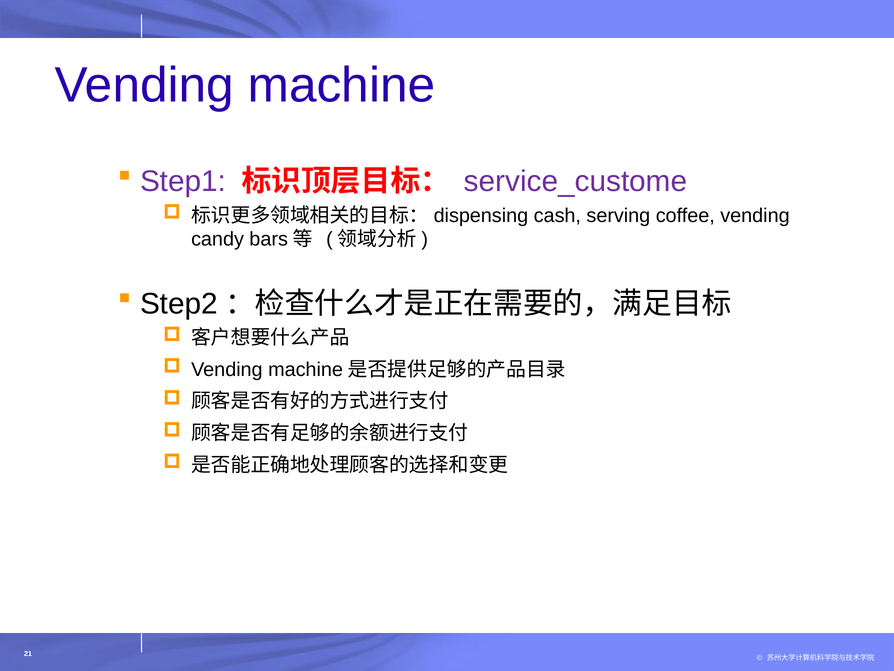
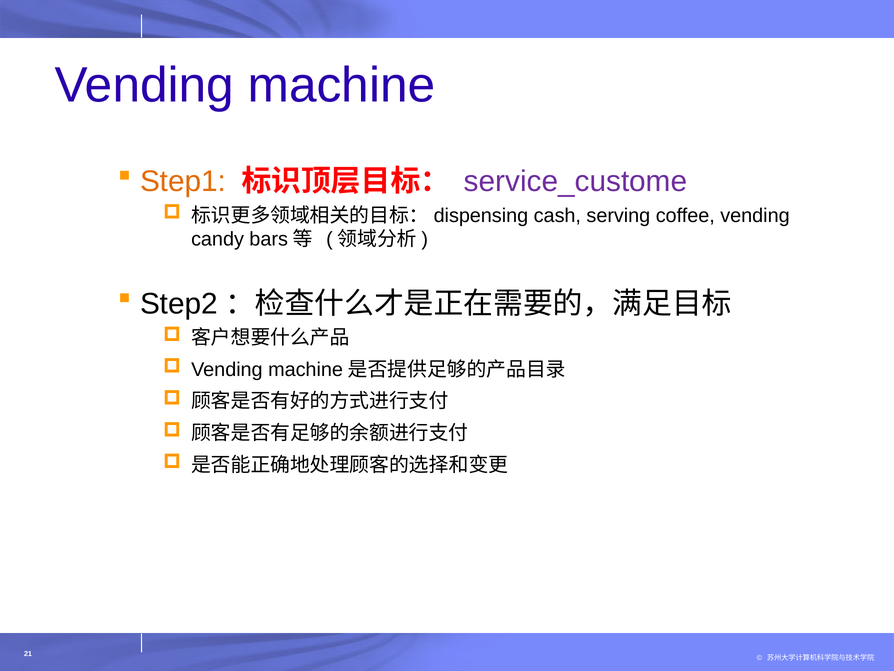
Step1 colour: purple -> orange (183, 181)
